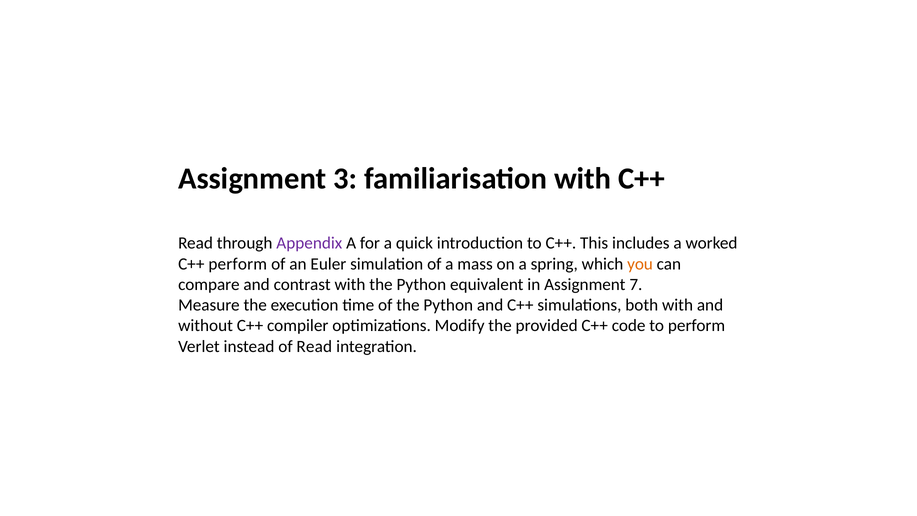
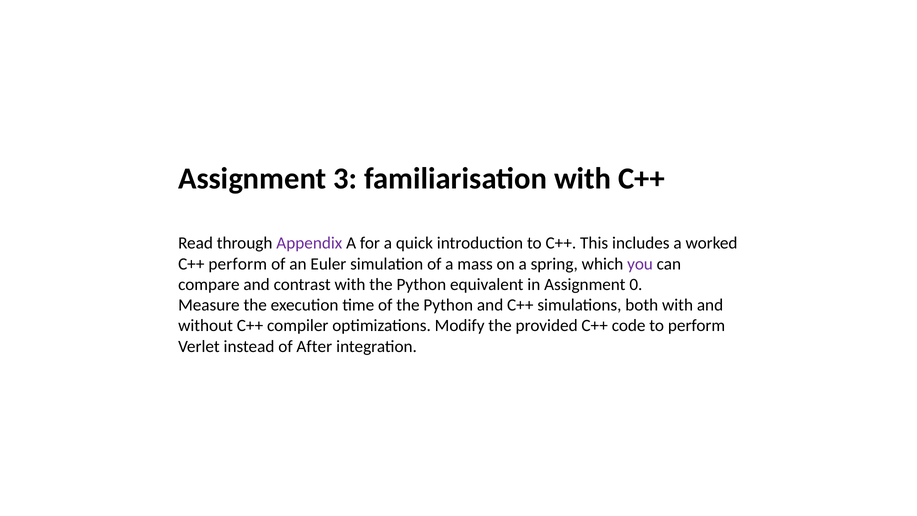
you colour: orange -> purple (640, 264)
7: 7 -> 0 (636, 284)
of Read: Read -> After (314, 346)
